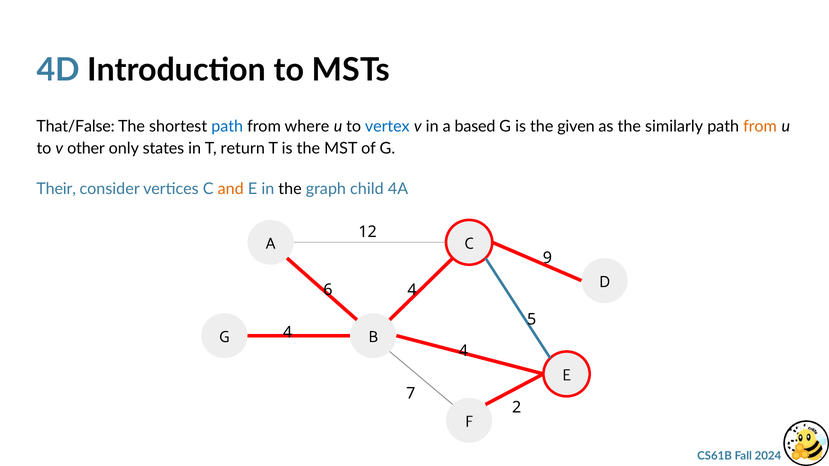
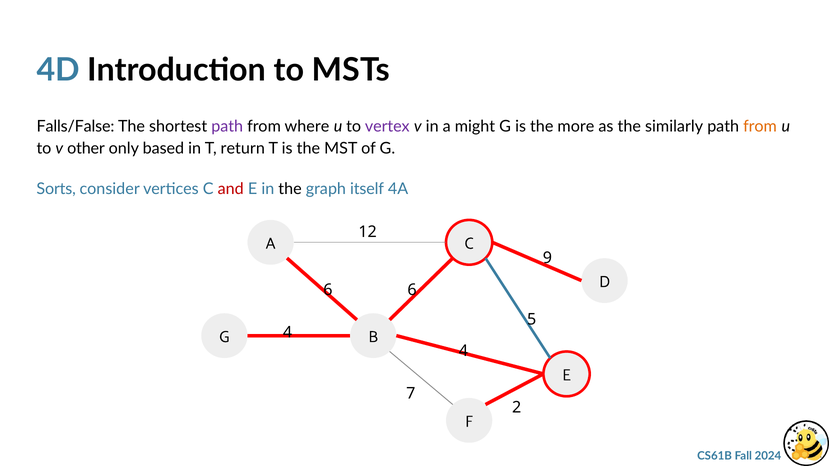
That/False: That/False -> Falls/False (76, 126)
path colour: blue -> purple (227, 126)
vertex colour: blue -> purple (387, 126)
based: based -> might (475, 126)
given: given -> more (576, 126)
states: states -> based (163, 149)
Their: Their -> Sorts (56, 189)
and colour: orange -> red (231, 189)
child: child -> itself (367, 189)
6 4: 4 -> 6 (412, 290)
